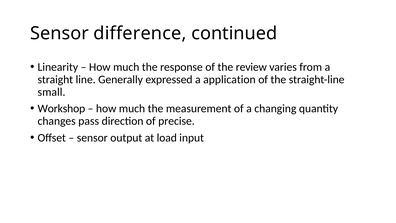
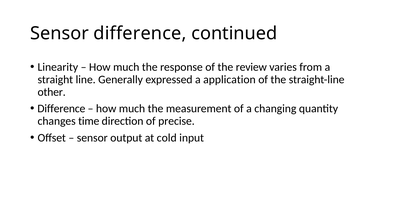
small: small -> other (52, 92)
Workshop: Workshop -> Difference (61, 109)
pass: pass -> time (89, 121)
load: load -> cold (167, 138)
